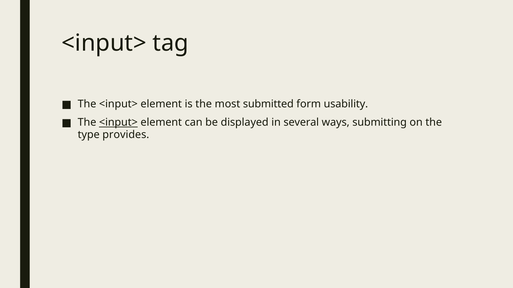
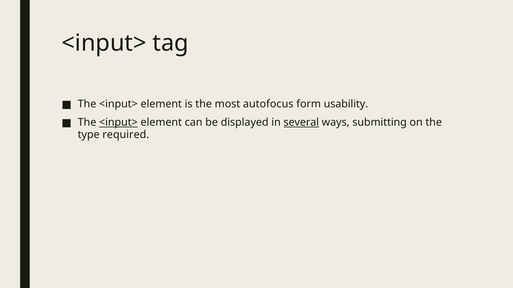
submitted: submitted -> autofocus (268, 104)
several underline: none -> present (301, 123)
provides: provides -> required (126, 135)
